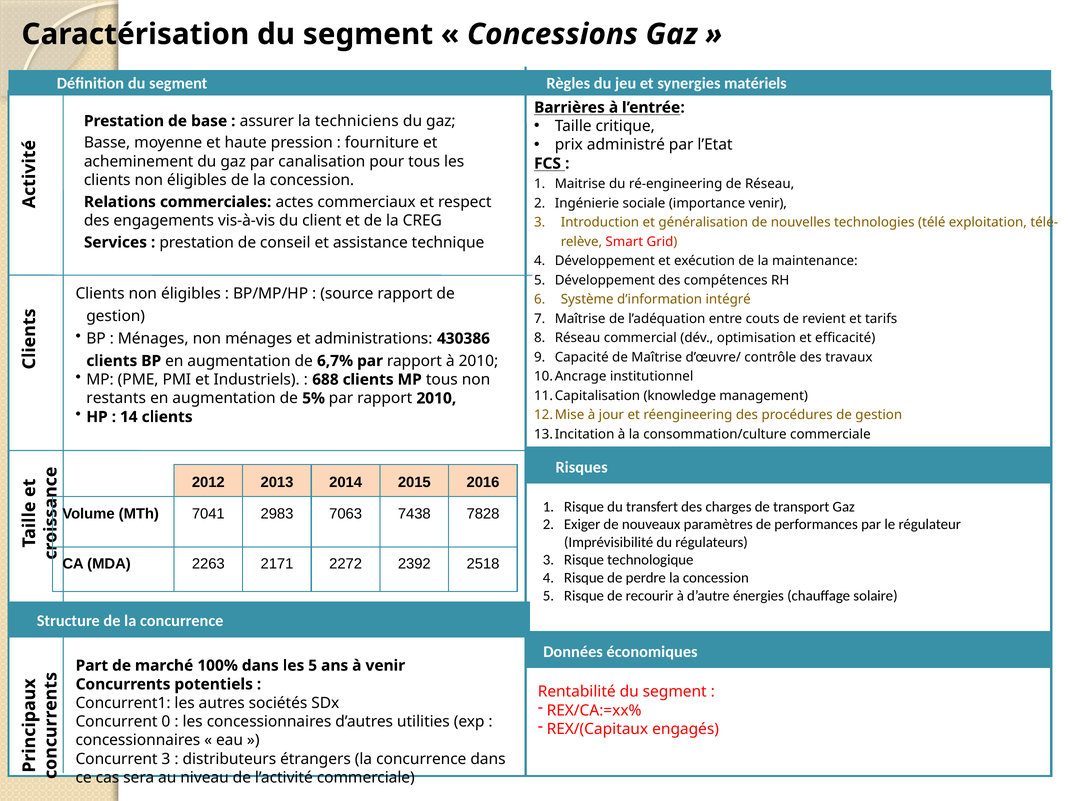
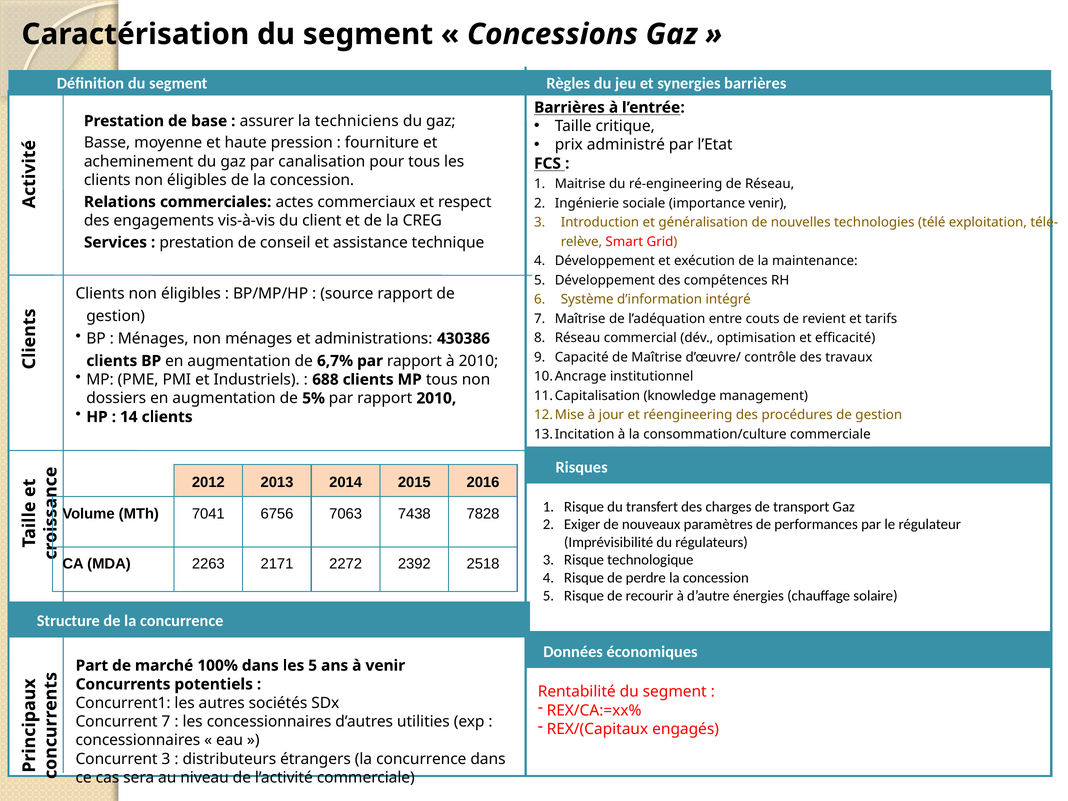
synergies matériels: matériels -> barrières (755, 83)
restants: restants -> dossiers (116, 398)
2983: 2983 -> 6756 (277, 514)
Concurrent 0: 0 -> 7 (166, 722)
